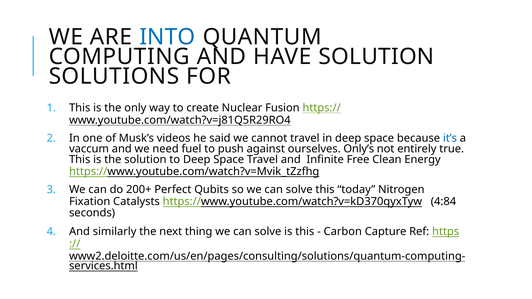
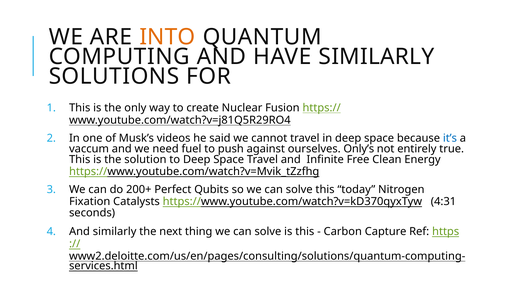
INTO colour: blue -> orange (167, 37)
HAVE SOLUTION: SOLUTION -> SIMILARLY (376, 57)
4:84: 4:84 -> 4:31 (443, 202)
